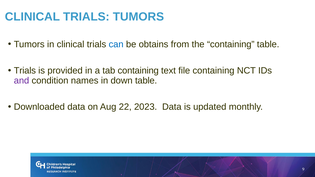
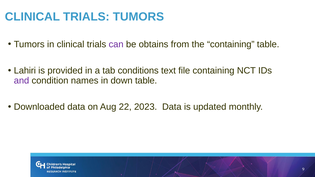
can colour: blue -> purple (116, 44)
Trials: Trials -> Lahiri (25, 71)
tab containing: containing -> conditions (138, 71)
